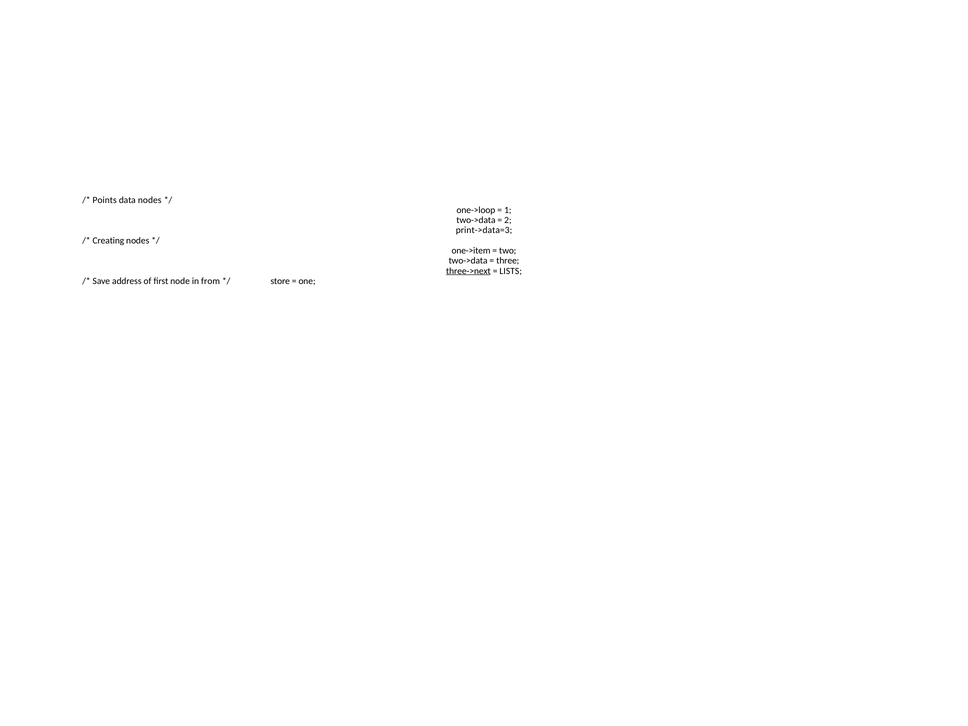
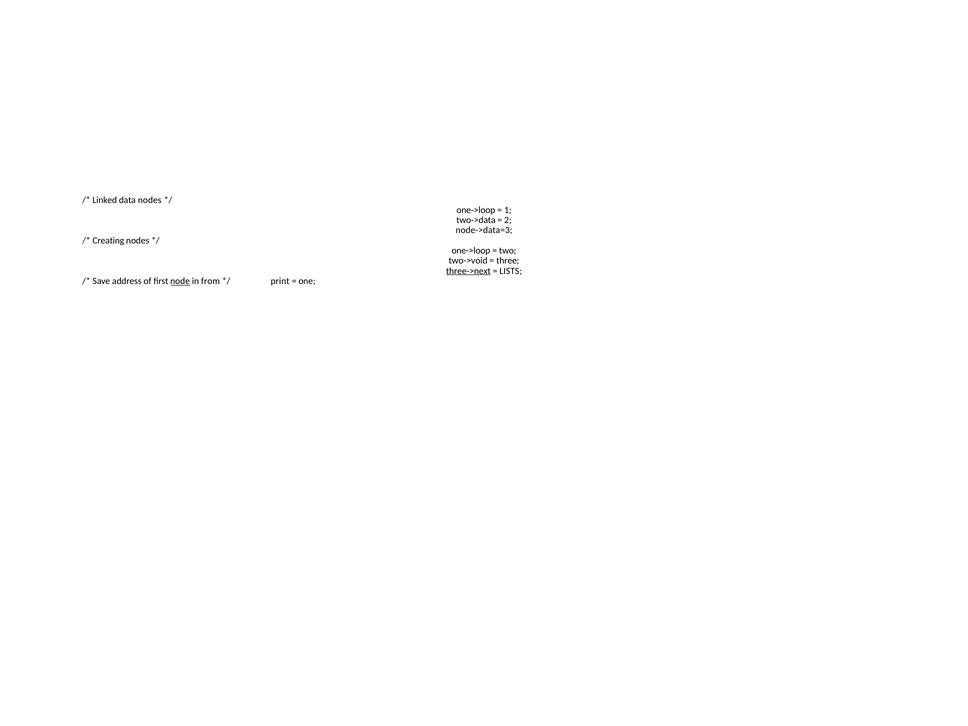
Points: Points -> Linked (105, 200)
print->data=3: print->data=3 -> node->data=3 (484, 230)
one->item: one->item -> one->loop (471, 251)
two->data: two->data -> two->void (468, 261)
node underline: none -> present (180, 281)
store: store -> print (280, 281)
